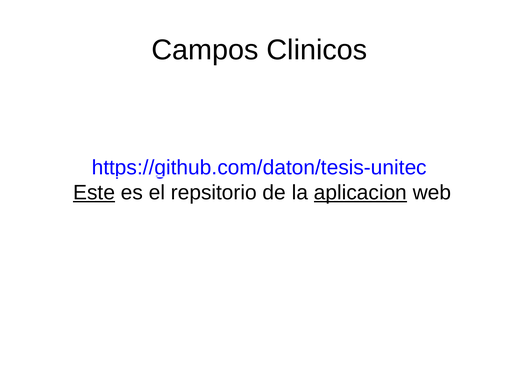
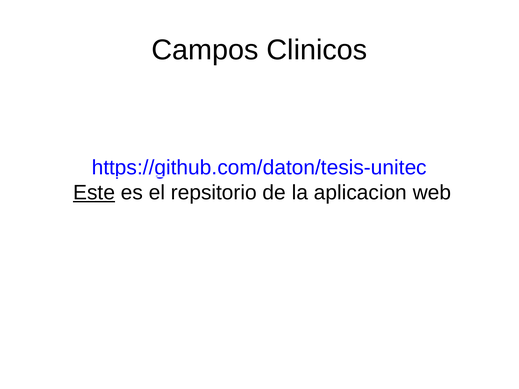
aplicacion underline: present -> none (360, 193)
